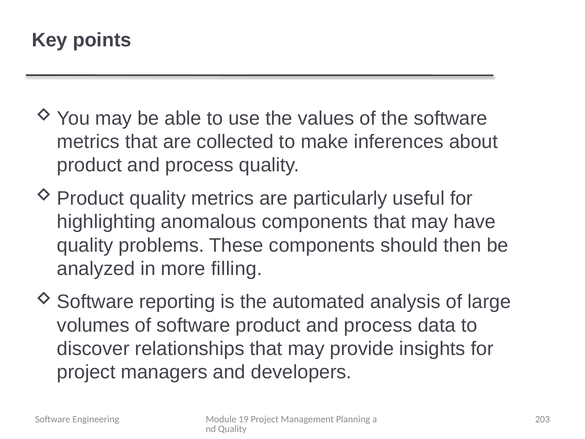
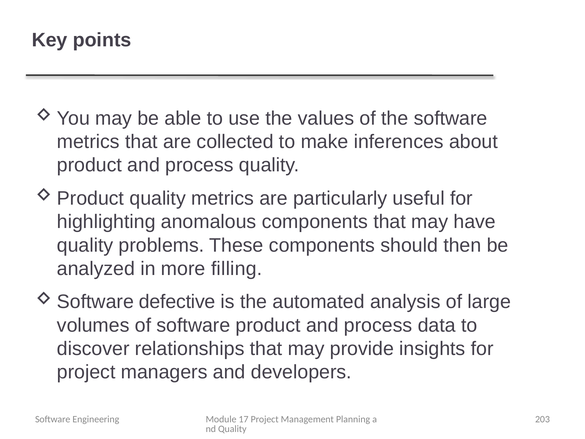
reporting: reporting -> defective (177, 302)
19: 19 -> 17 (244, 419)
